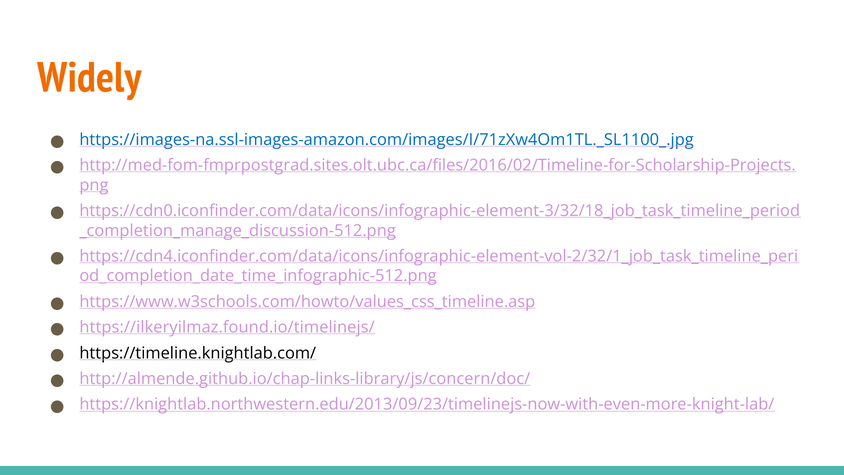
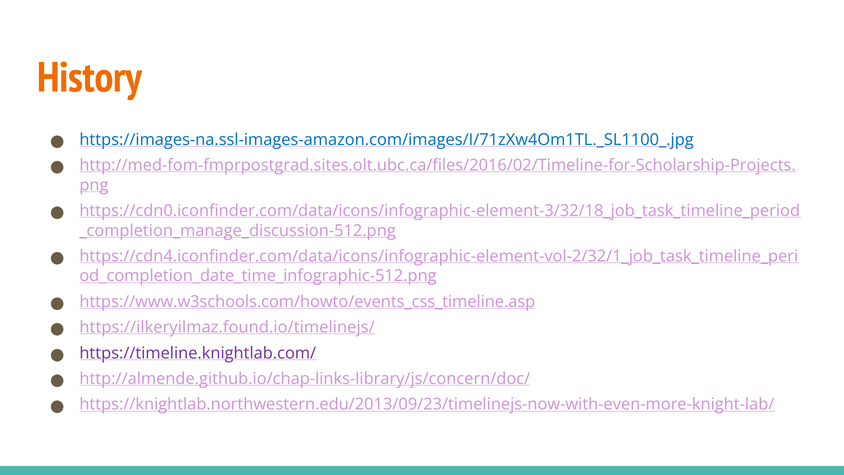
Widely: Widely -> History (90, 78)
https://www.w3schools.com/howto/values_css_timeline.asp: https://www.w3schools.com/howto/values_css_timeline.asp -> https://www.w3schools.com/howto/events_css_timeline.asp (307, 302)
https://timeline.knightlab.com/ colour: black -> purple (198, 353)
